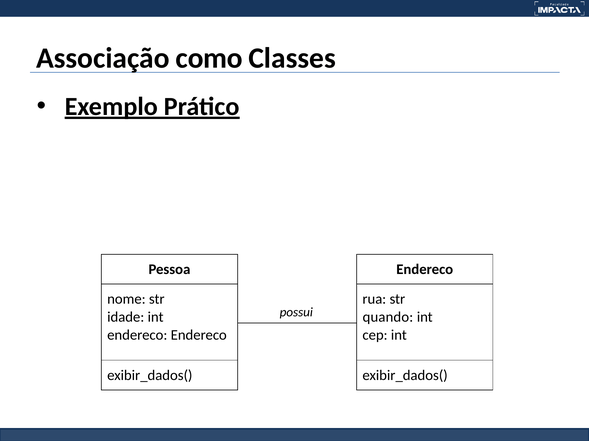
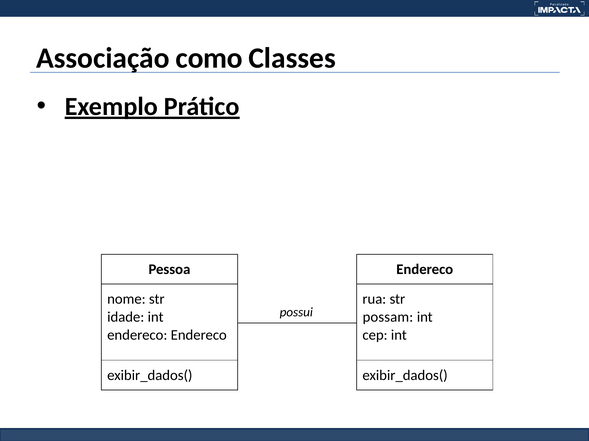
quando: quando -> possam (388, 317)
